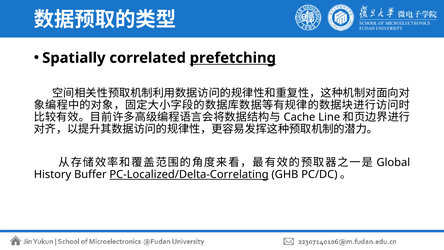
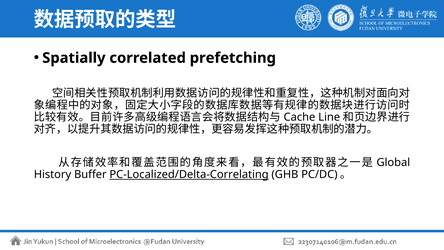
prefetching underline: present -> none (233, 58)
